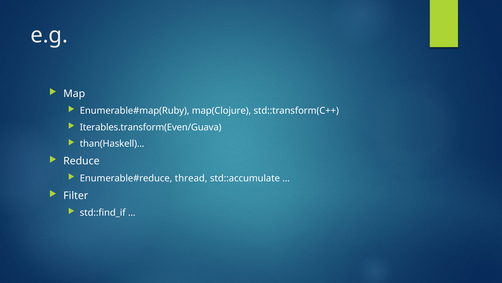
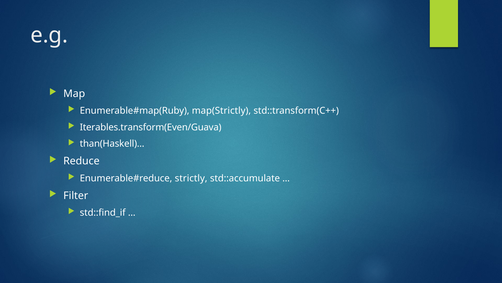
map(Clojure: map(Clojure -> map(Strictly (221, 111)
thread: thread -> strictly (191, 178)
